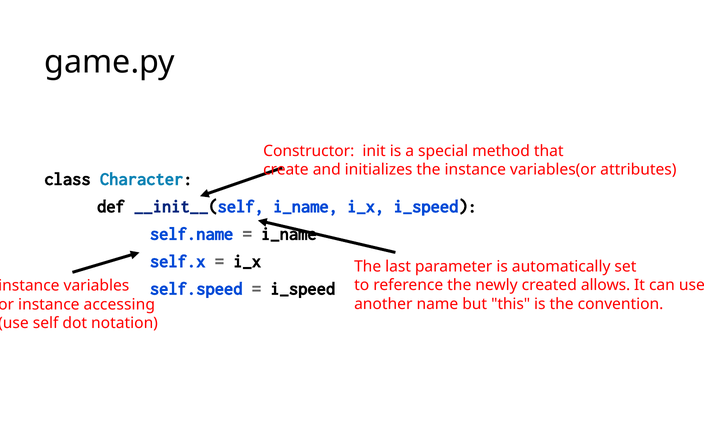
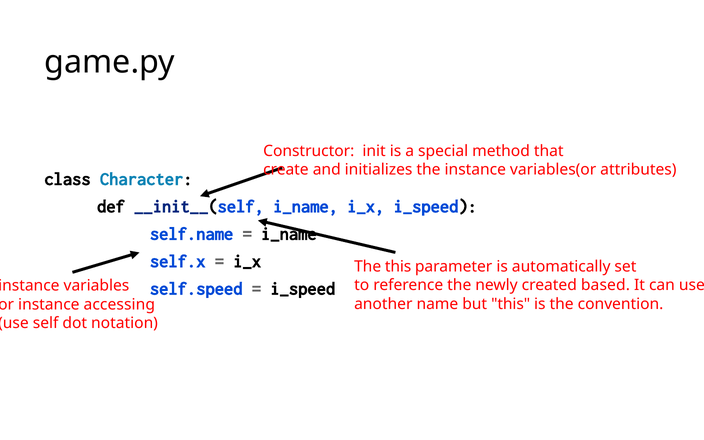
The last: last -> this (398, 266)
allows: allows -> based (605, 285)
